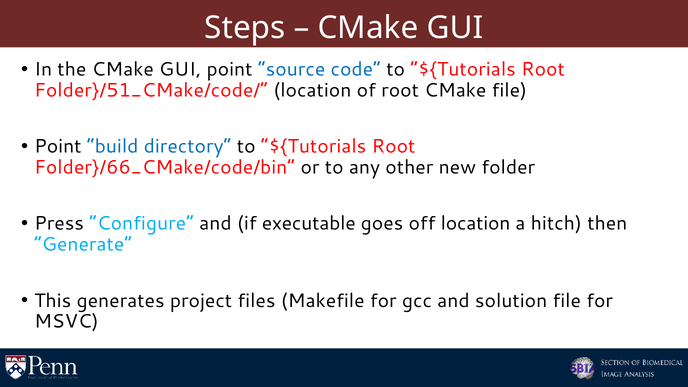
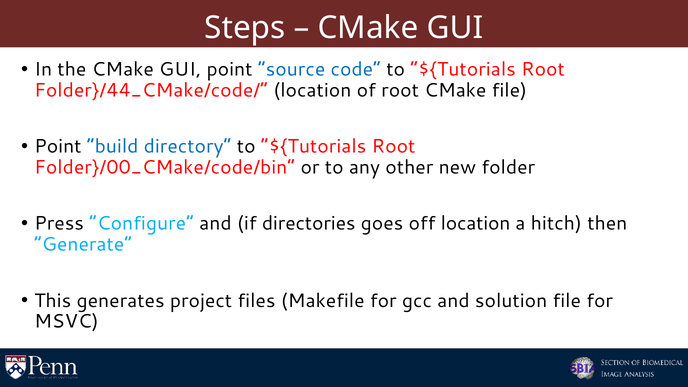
Folder}/51_CMake/code/: Folder}/51_CMake/code/ -> Folder}/44_CMake/code/ (151, 90)
Folder}/66_CMake/code/bin: Folder}/66_CMake/code/bin -> Folder}/00_CMake/code/bin (165, 167)
executable: executable -> directories (309, 224)
